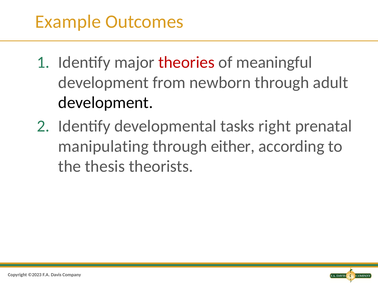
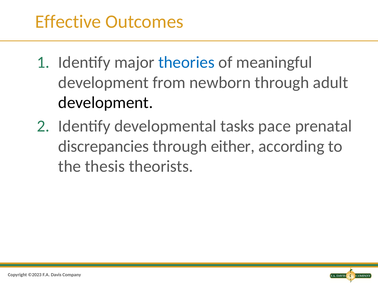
Example: Example -> Effective (68, 22)
theories colour: red -> blue (186, 63)
right: right -> pace (275, 126)
manipulating: manipulating -> discrepancies (104, 147)
